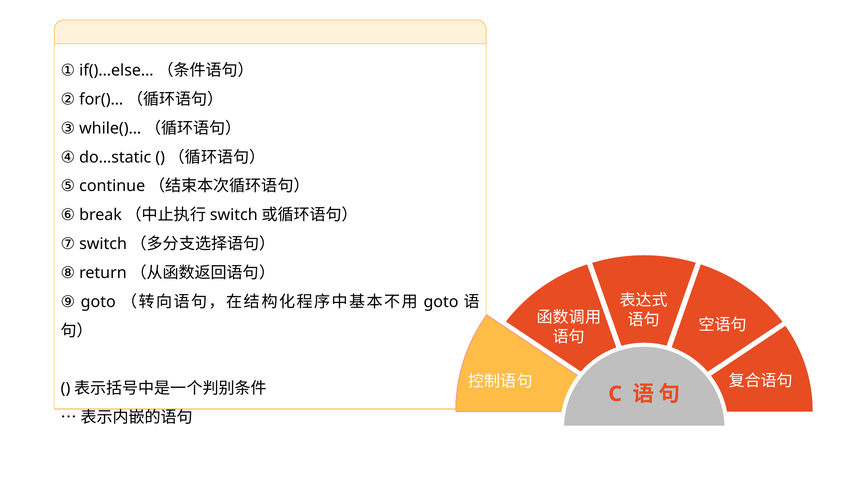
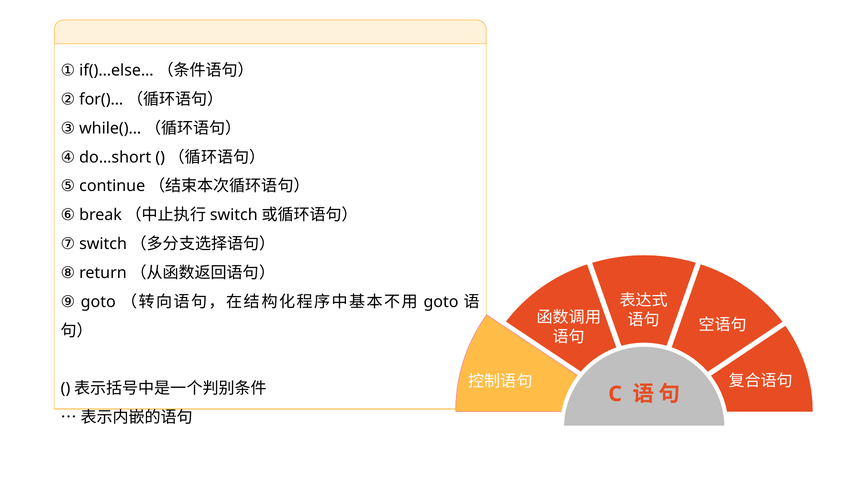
do…static: do…static -> do…short (115, 157)
